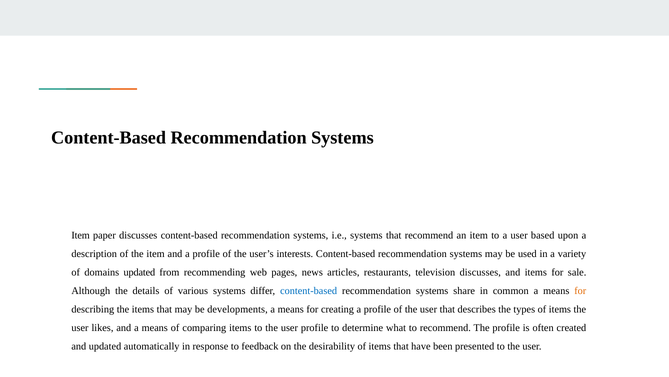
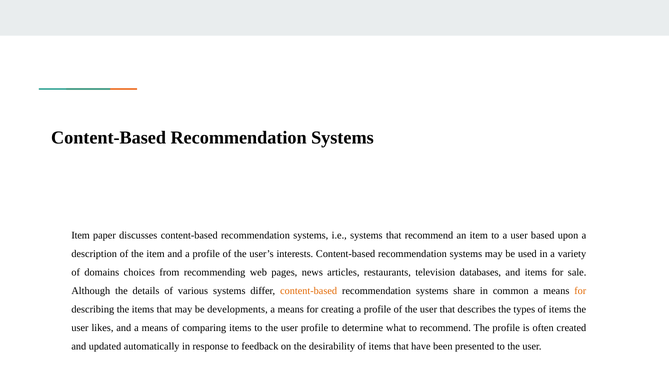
domains updated: updated -> choices (139, 272)
television discusses: discusses -> databases (480, 272)
content-based colour: blue -> orange (309, 290)
